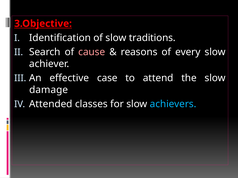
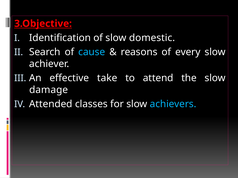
traditions: traditions -> domestic (152, 38)
cause colour: pink -> light blue (92, 52)
case: case -> take (107, 78)
